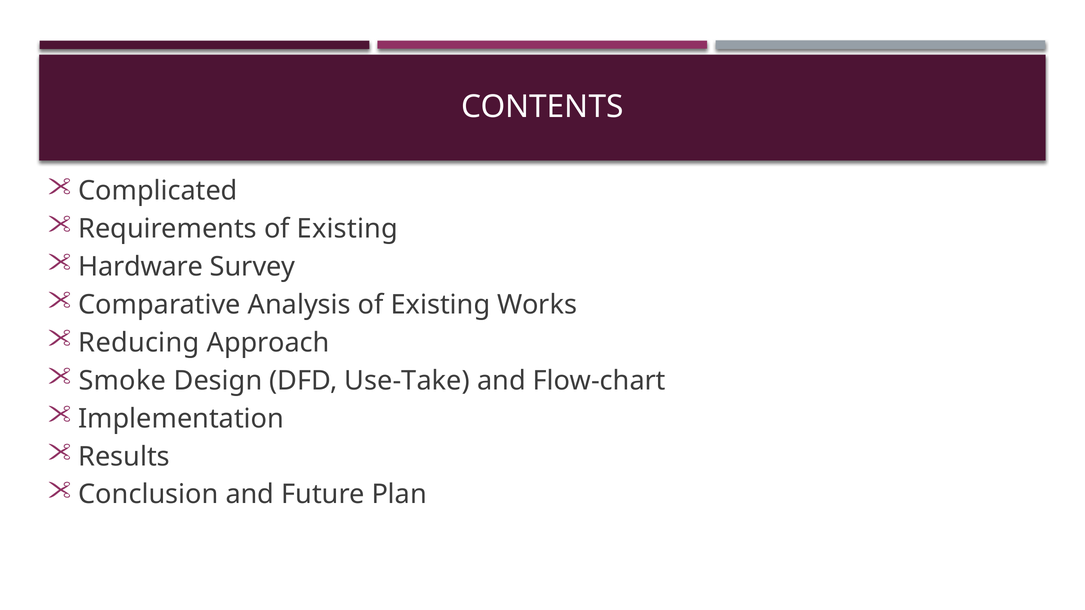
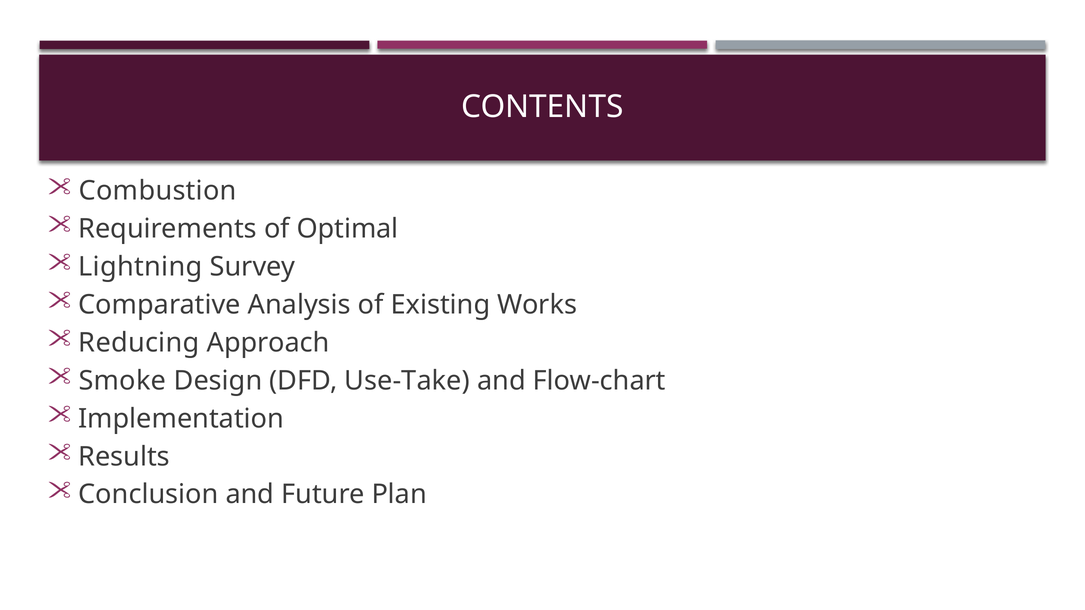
Complicated: Complicated -> Combustion (158, 191)
Requirements of Existing: Existing -> Optimal (348, 229)
Hardware: Hardware -> Lightning (140, 267)
